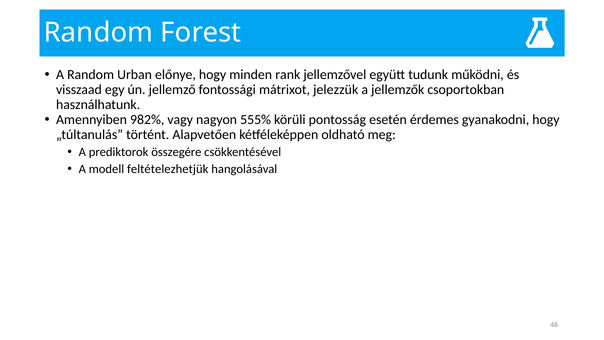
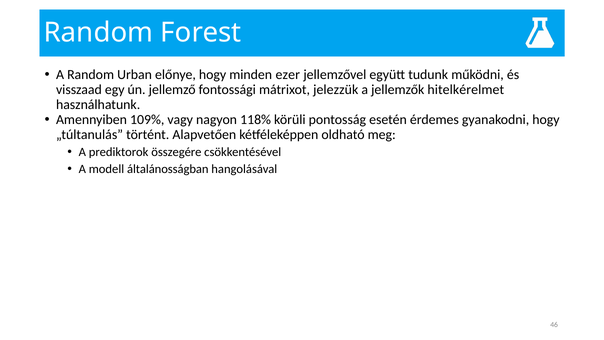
rank: rank -> ezer (288, 75)
csoportokban: csoportokban -> hitelkérelmet (466, 90)
982%: 982% -> 109% (147, 120)
555%: 555% -> 118% (256, 120)
feltételezhetjük: feltételezhetjük -> általánosságban (168, 169)
